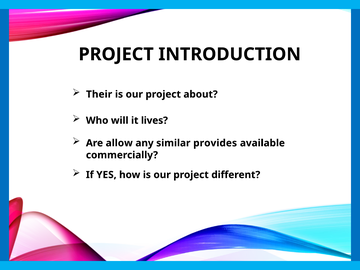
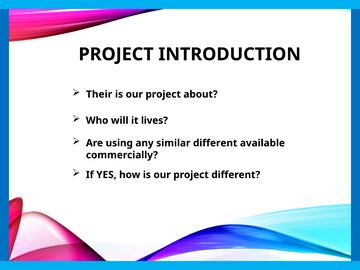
allow: allow -> using (119, 143)
similar provides: provides -> different (215, 143)
